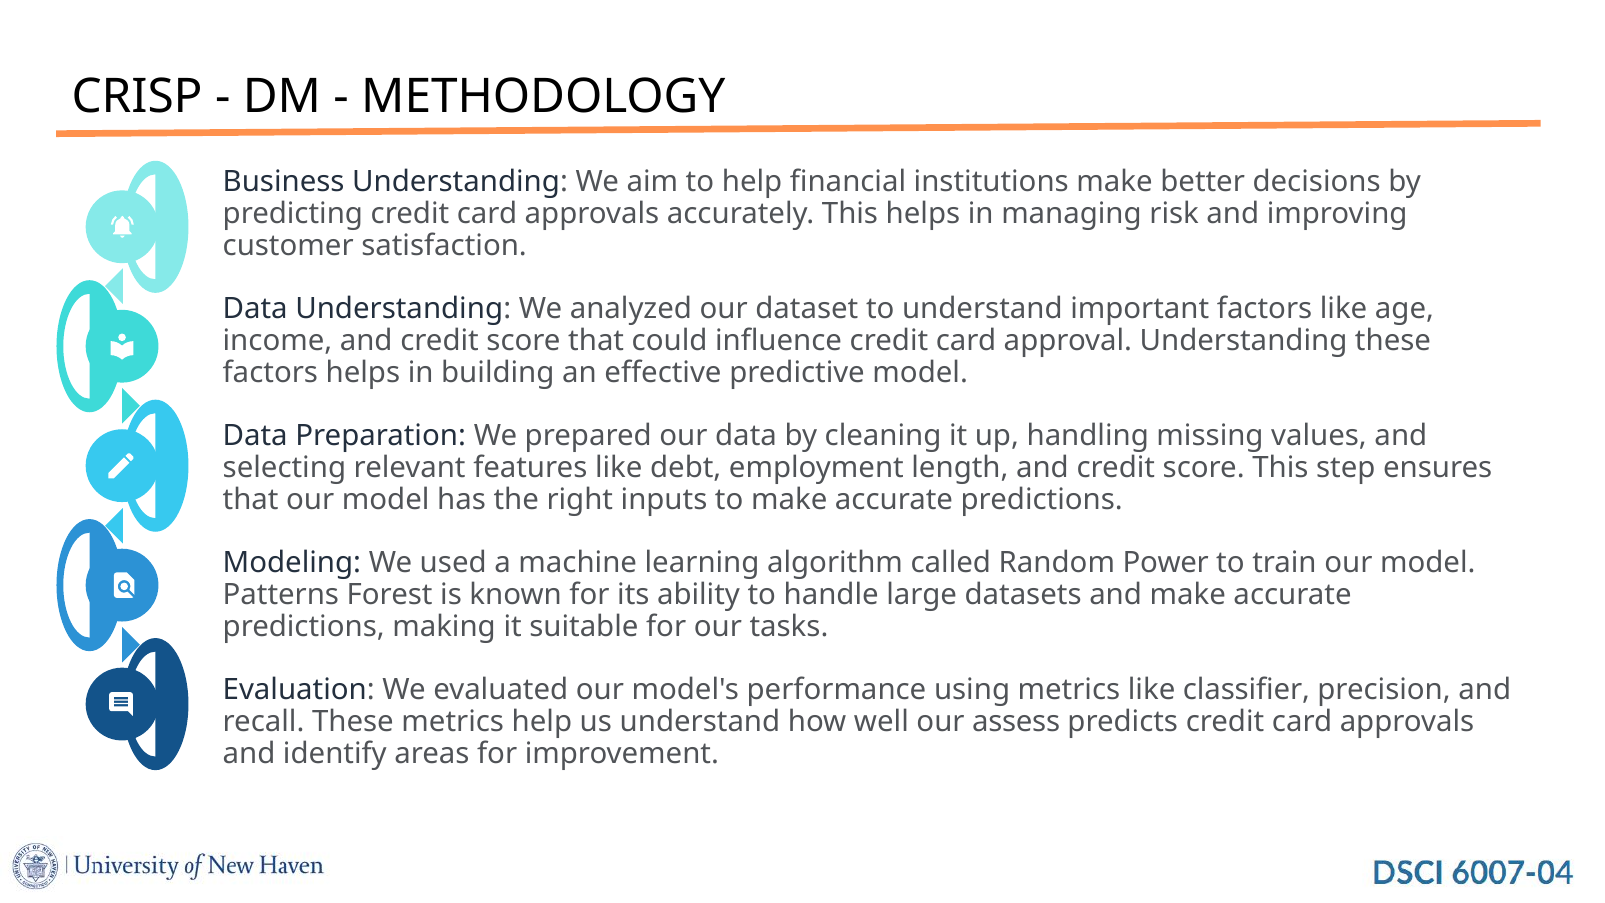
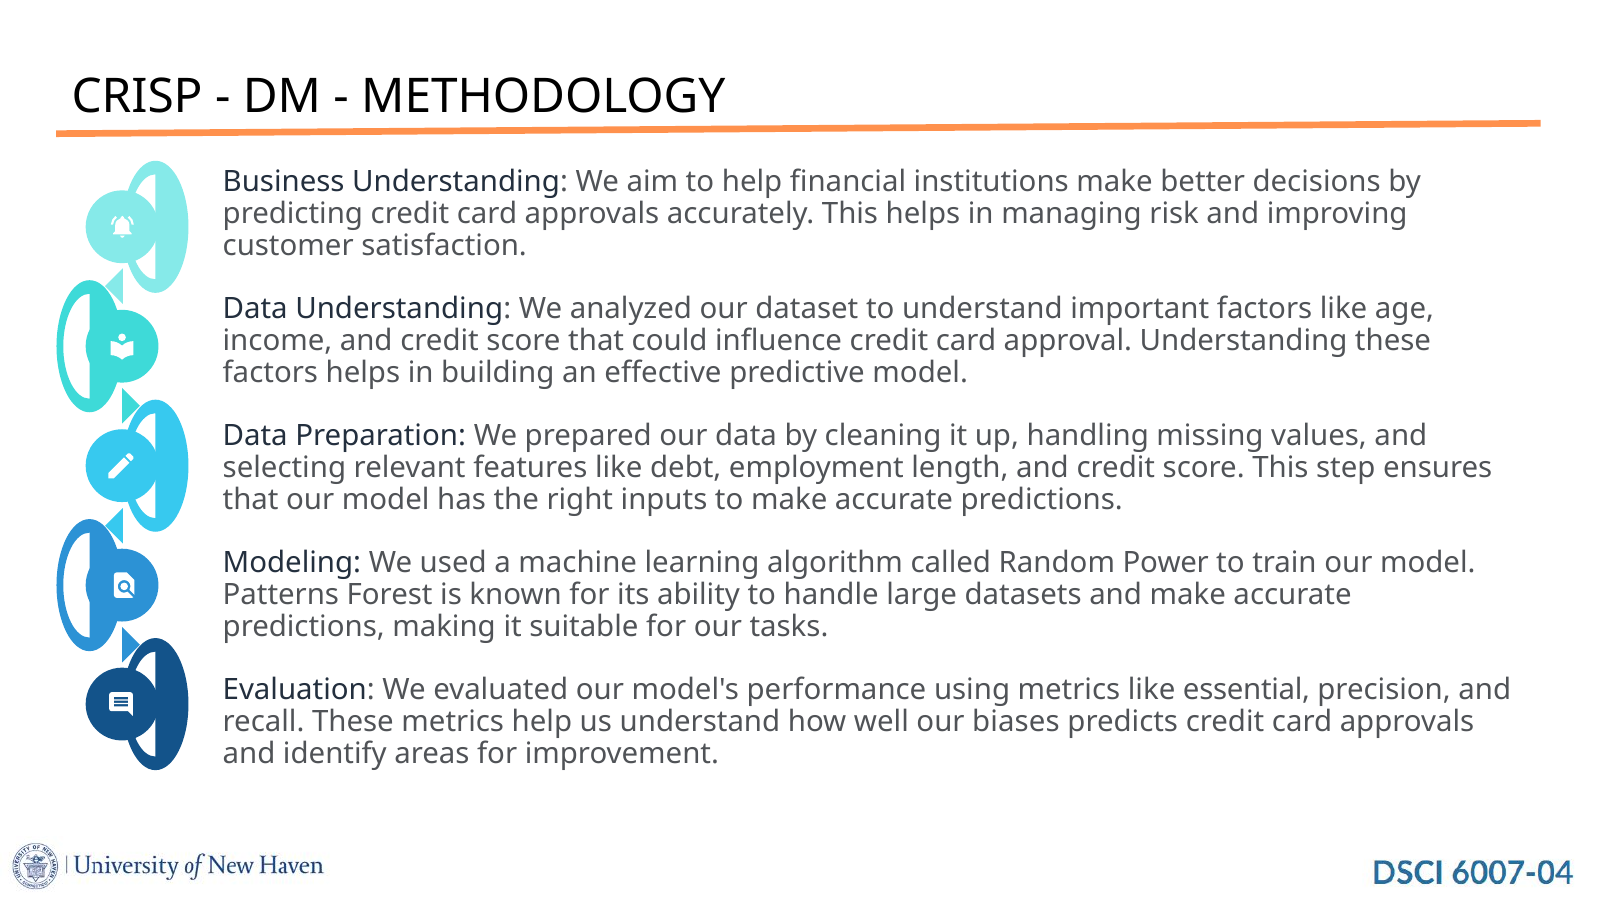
classifier: classifier -> essential (1247, 690)
assess: assess -> biases (1016, 722)
